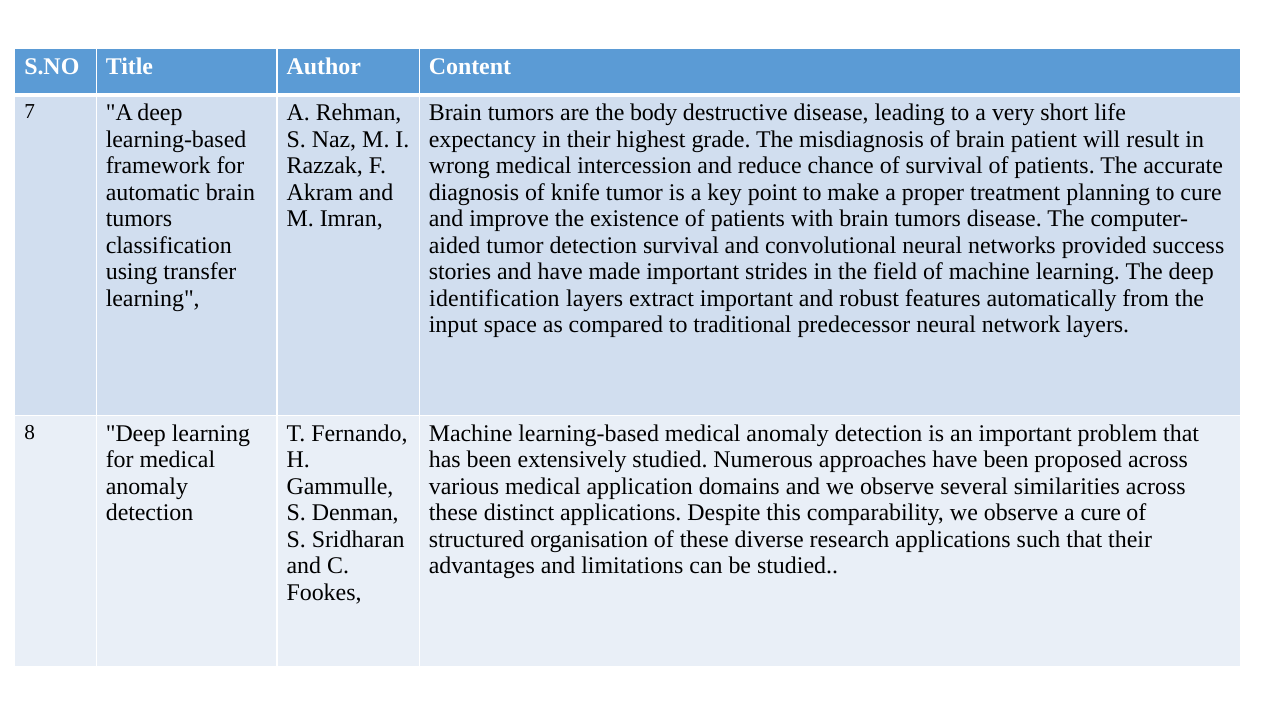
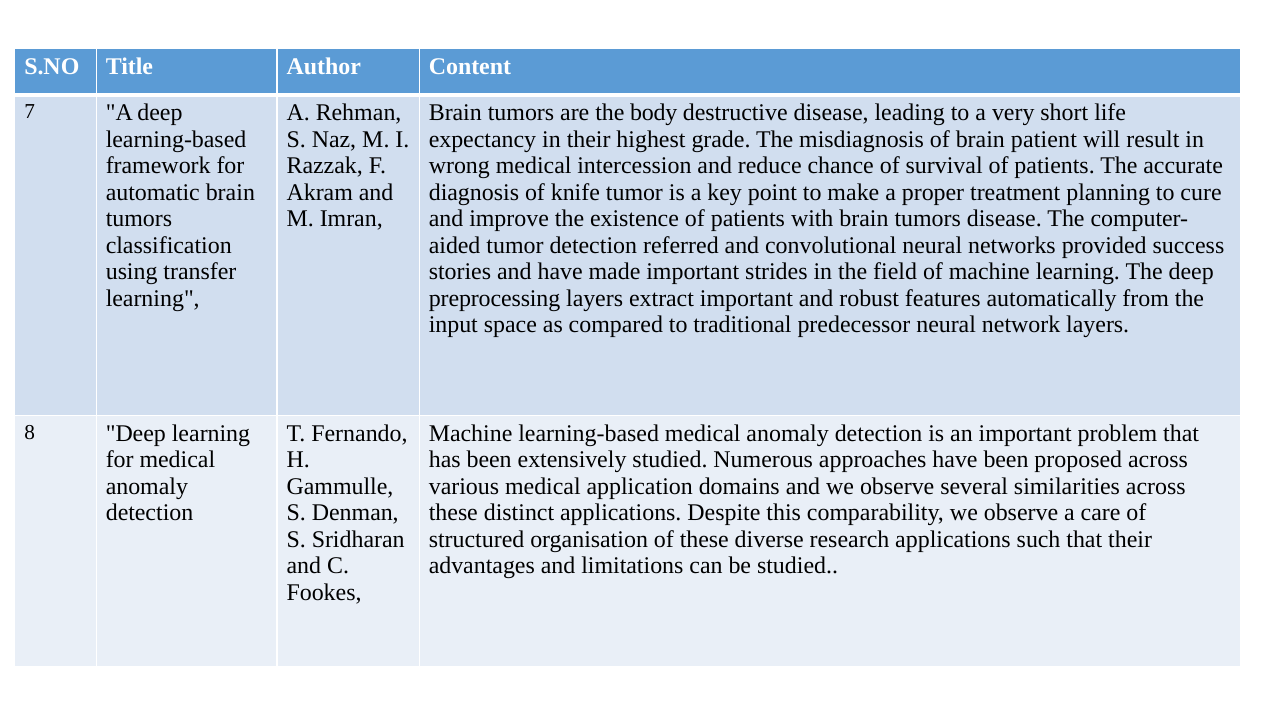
detection survival: survival -> referred (681, 245)
identification: identification -> preprocessing (495, 298)
a cure: cure -> care (1101, 513)
